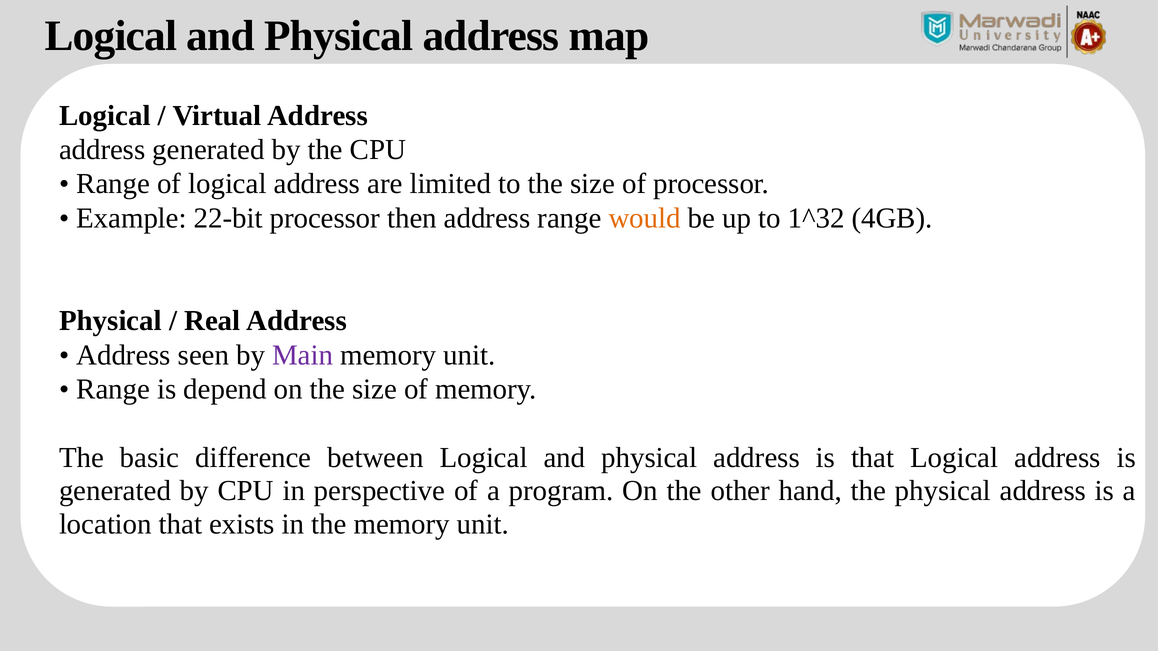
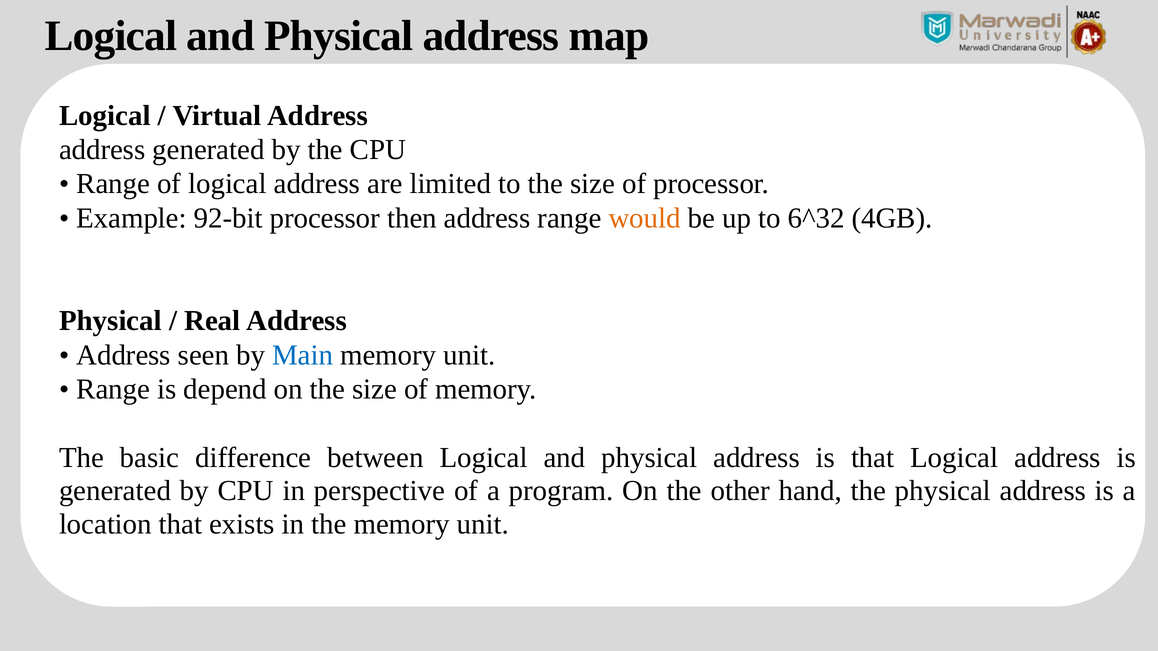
22-bit: 22-bit -> 92-bit (228, 218)
1^32: 1^32 -> 6^32 (816, 218)
Main colour: purple -> blue (303, 355)
